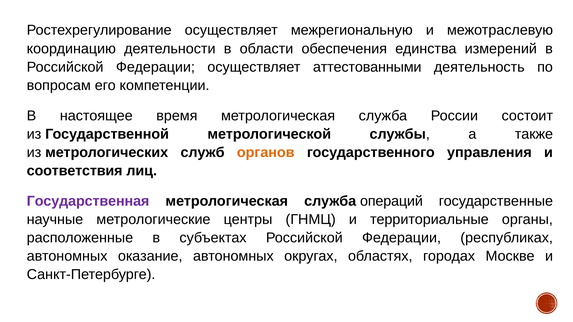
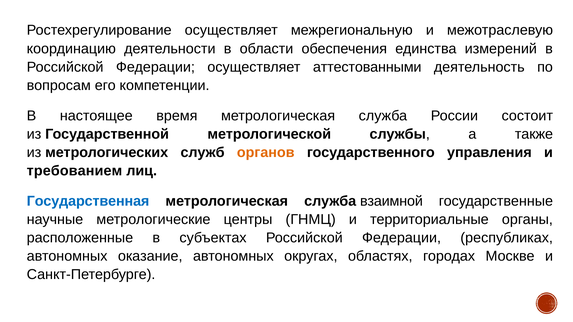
соответствия: соответствия -> требованием (74, 171)
Государственная colour: purple -> blue (88, 201)
операций: операций -> взаимной (391, 201)
